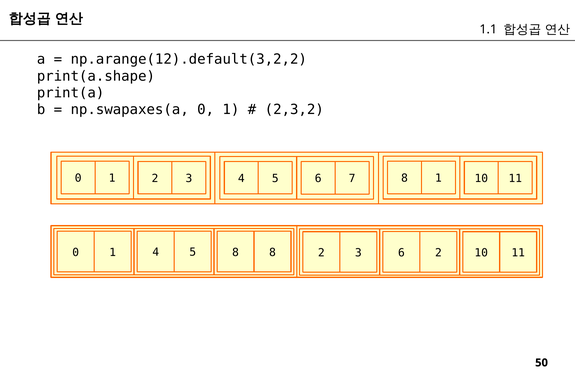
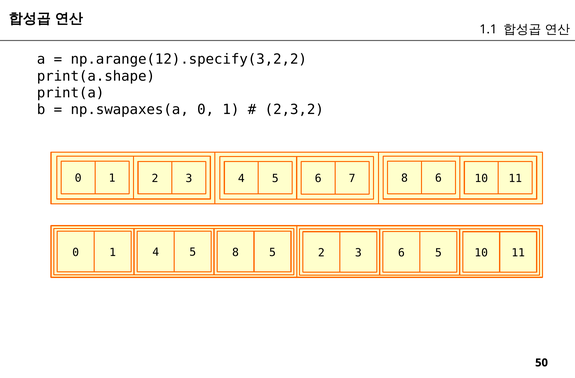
np.arange(12).default(3,2,2: np.arange(12).default(3,2,2 -> np.arange(12).specify(3,2,2 (189, 59)
8 1: 1 -> 6 (438, 178)
8 8: 8 -> 5 (272, 252)
6 2: 2 -> 5 (438, 252)
